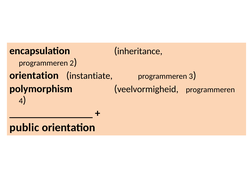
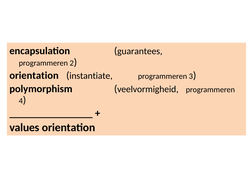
inheritance: inheritance -> guarantees (140, 51)
public: public -> values (24, 128)
